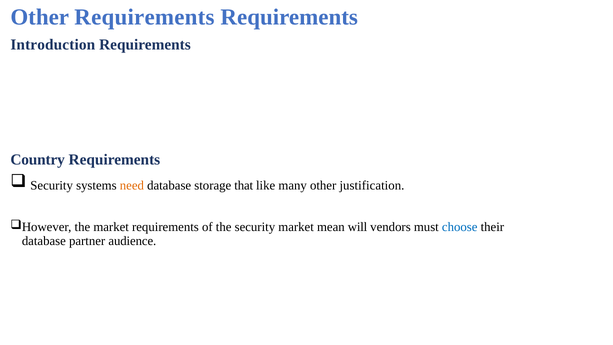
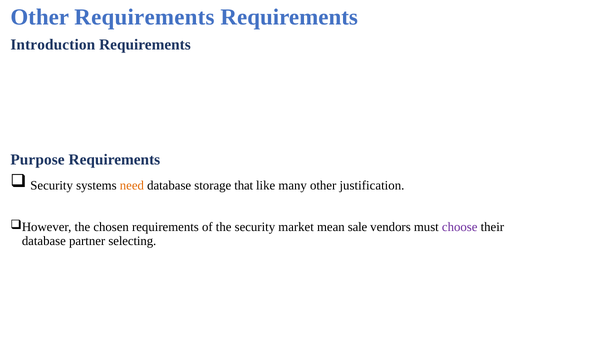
Country: Country -> Purpose (38, 159)
the market: market -> chosen (111, 227)
will: will -> sale (358, 227)
choose colour: blue -> purple (460, 227)
audience: audience -> selecting (132, 241)
